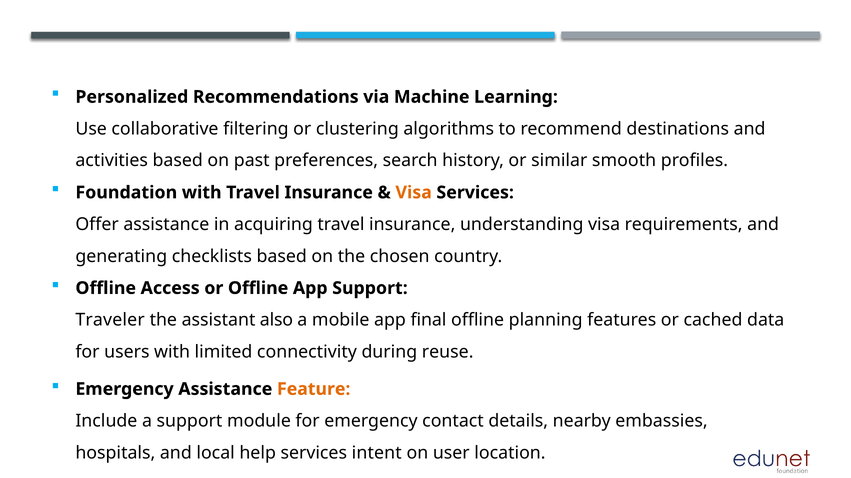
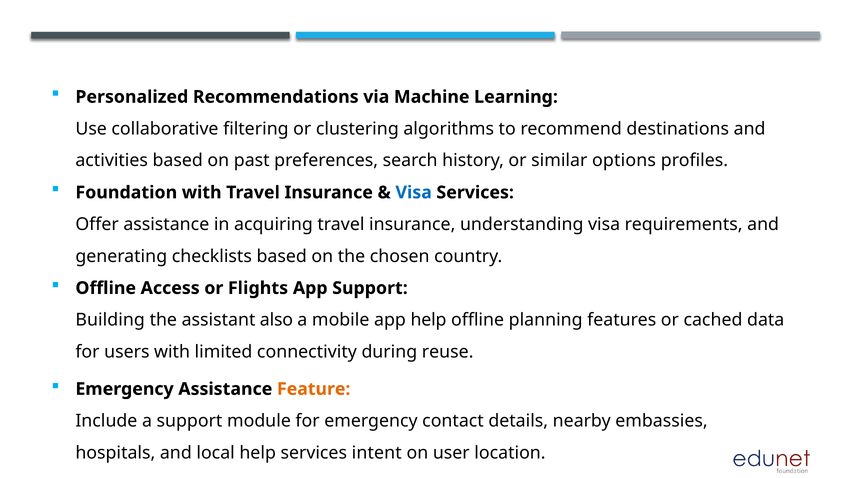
smooth: smooth -> options (624, 161)
Visa colour: orange -> blue (414, 193)
or Offline: Offline -> Flights (258, 289)
Traveler: Traveler -> Building (110, 320)
app final: final -> help (429, 320)
